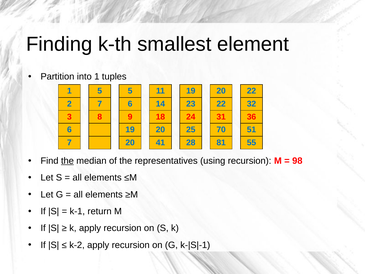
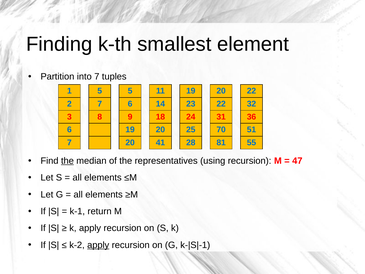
into 1: 1 -> 7 (97, 77)
98: 98 -> 47 (297, 161)
apply underline: none -> present (98, 245)
